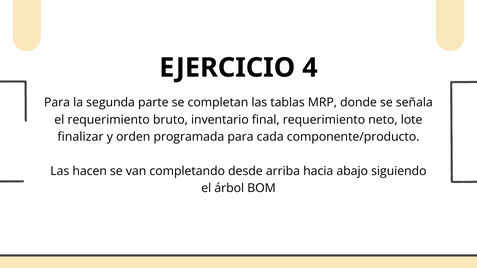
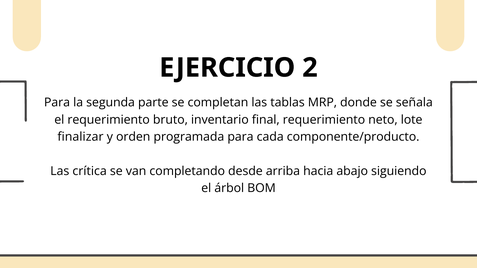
4: 4 -> 2 (310, 68)
hacen: hacen -> crítica (90, 171)
